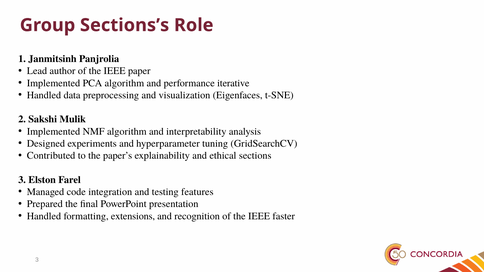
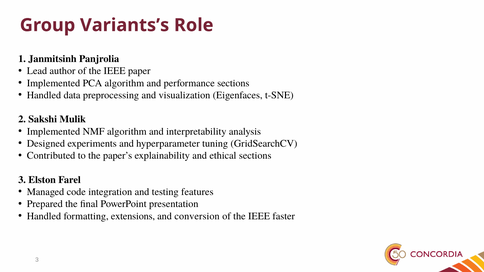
Sections’s: Sections’s -> Variants’s (125, 25)
performance iterative: iterative -> sections (233, 83)
recognition: recognition -> conversion (197, 216)
